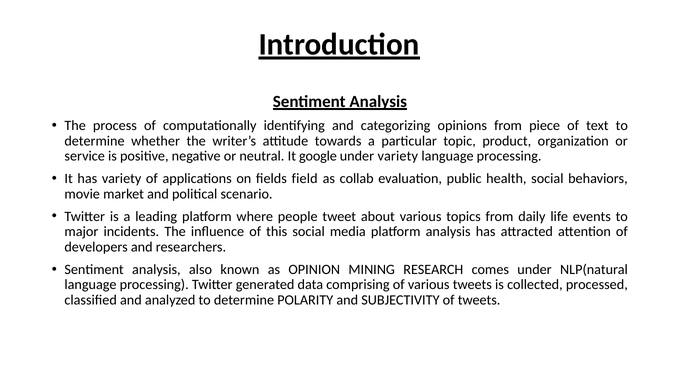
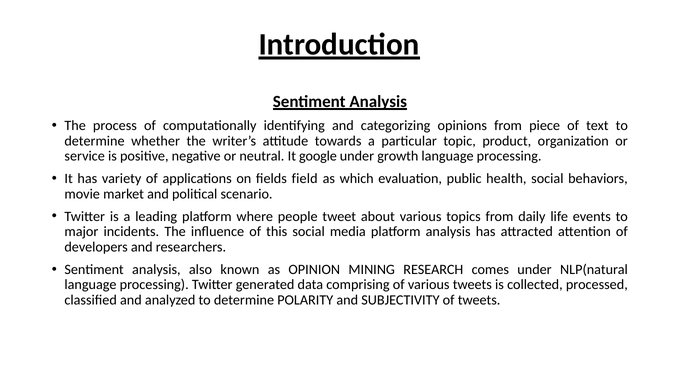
under variety: variety -> growth (398, 156)
collab: collab -> which (357, 178)
